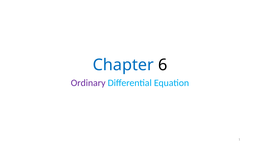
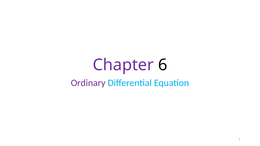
Chapter colour: blue -> purple (123, 65)
